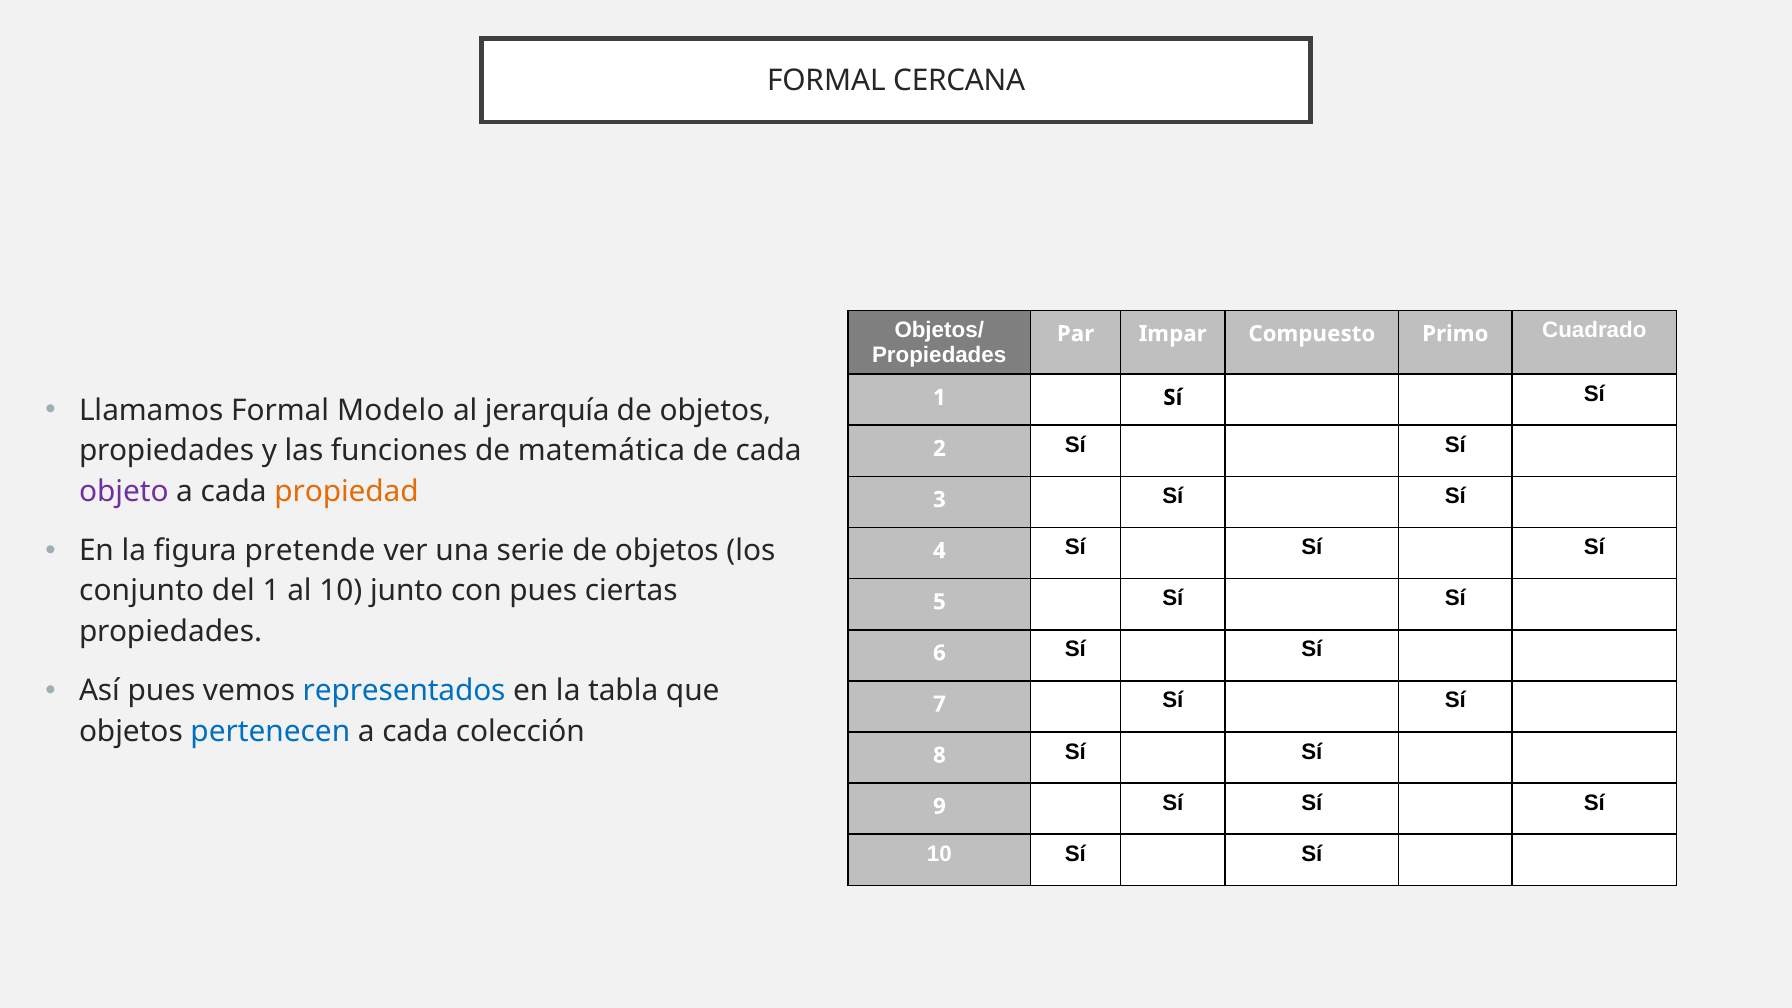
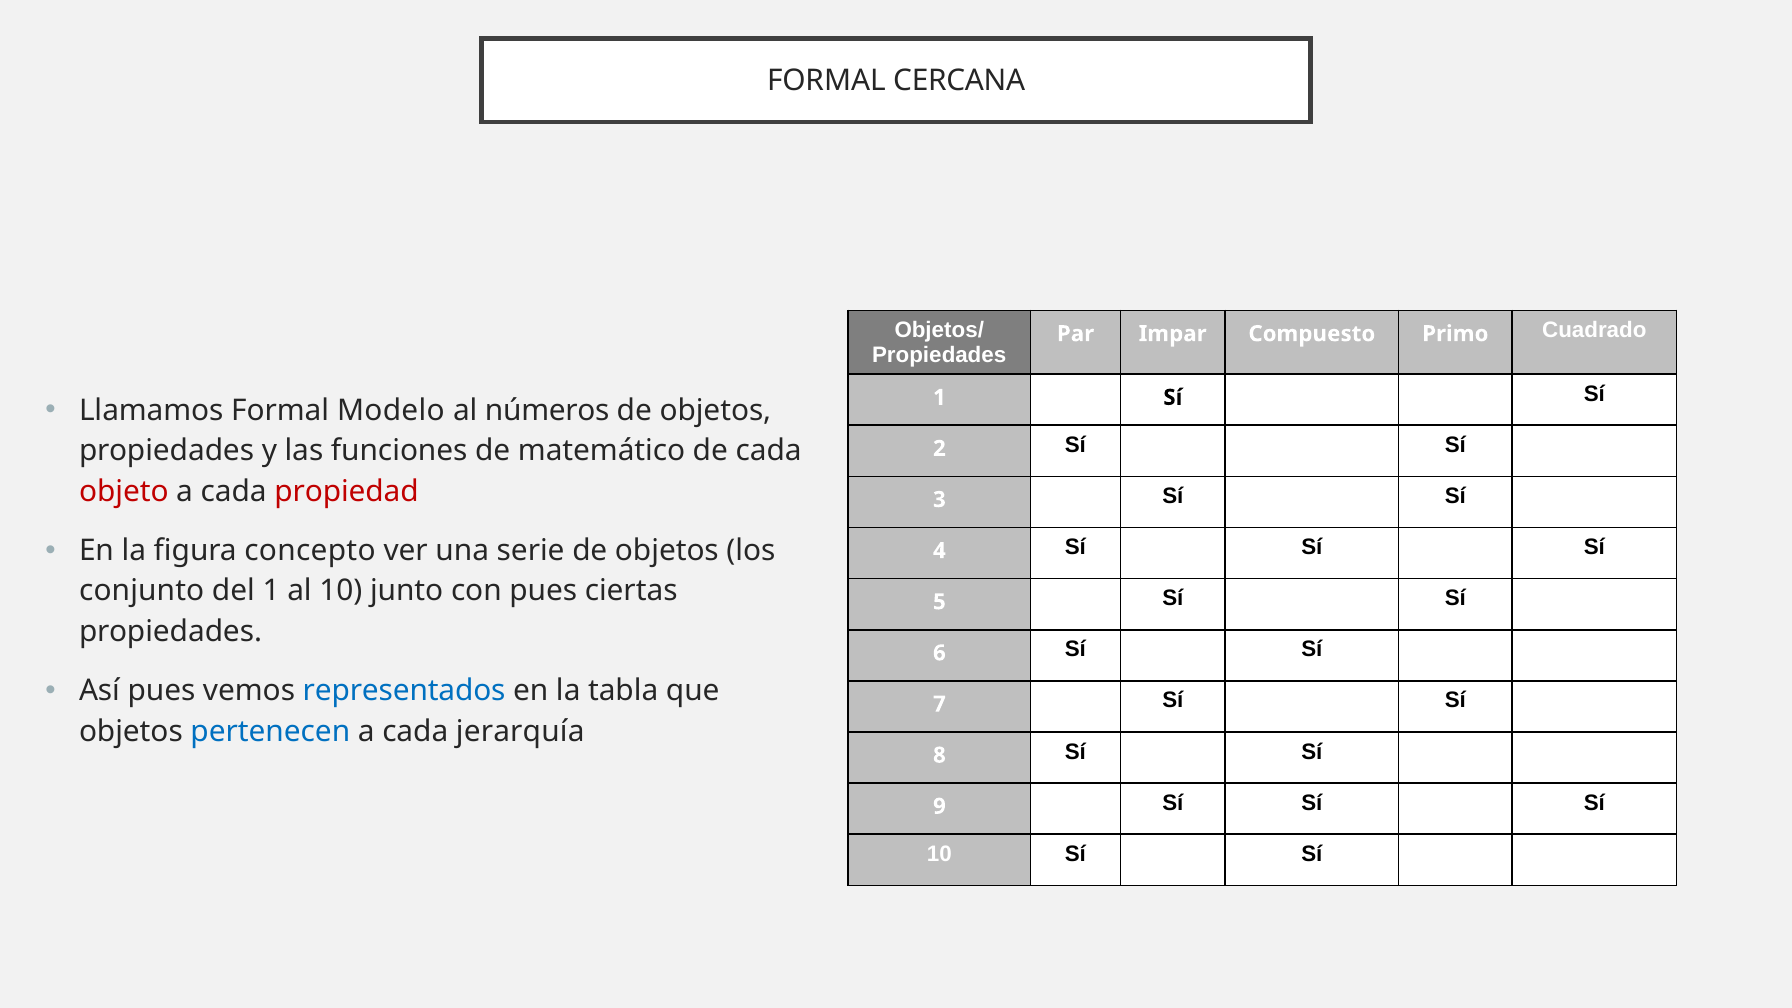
jerarquía: jerarquía -> números (547, 410)
matemática: matemática -> matemático (602, 451)
objeto colour: purple -> red (124, 491)
propiedad colour: orange -> red (346, 491)
pretende: pretende -> concepto (310, 550)
colección: colección -> jerarquía (520, 731)
